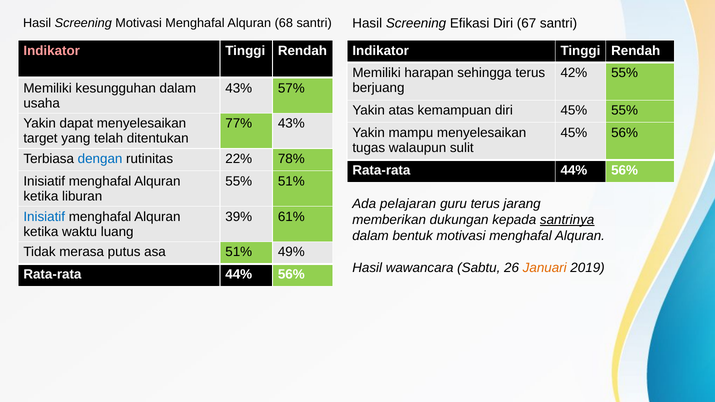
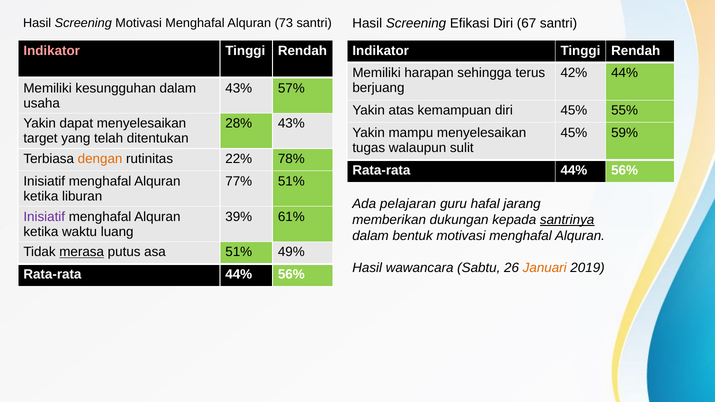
68: 68 -> 73 (284, 23)
42% 55%: 55% -> 44% (625, 73)
77%: 77% -> 28% (239, 124)
45% 56%: 56% -> 59% (625, 133)
dengan colour: blue -> orange (100, 159)
55%: 55% -> 77% (239, 181)
guru terus: terus -> hafal (485, 204)
Inisiatif colour: blue -> purple (44, 217)
merasa underline: none -> present (82, 252)
